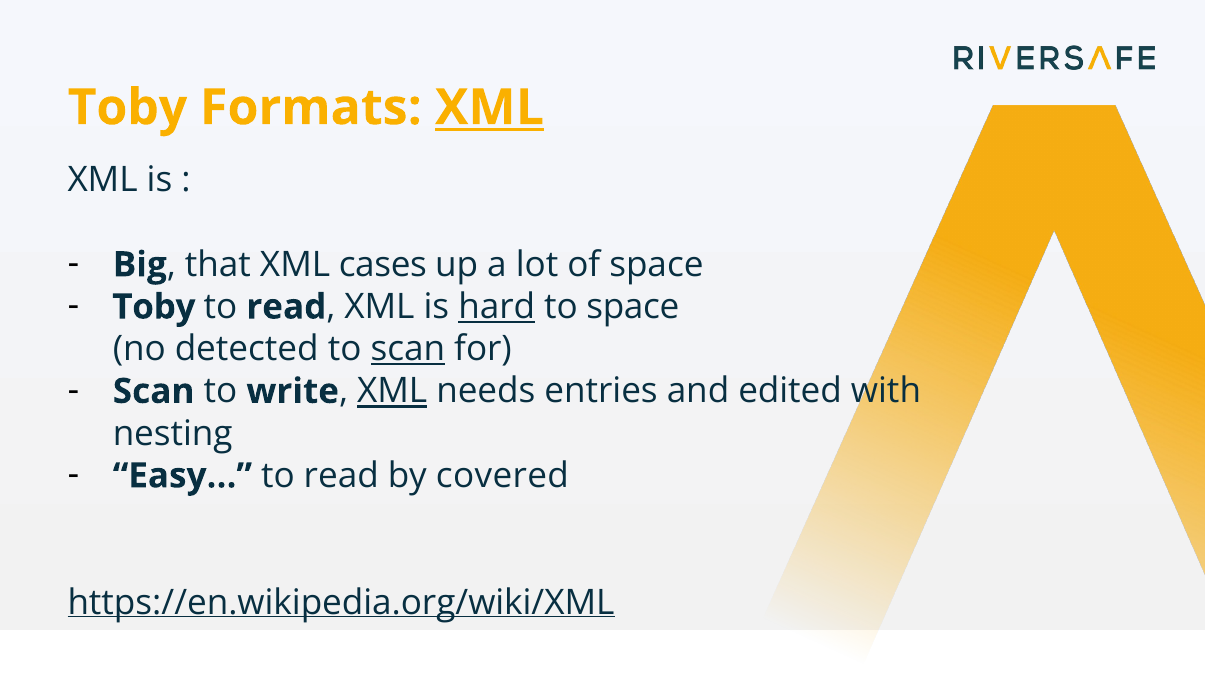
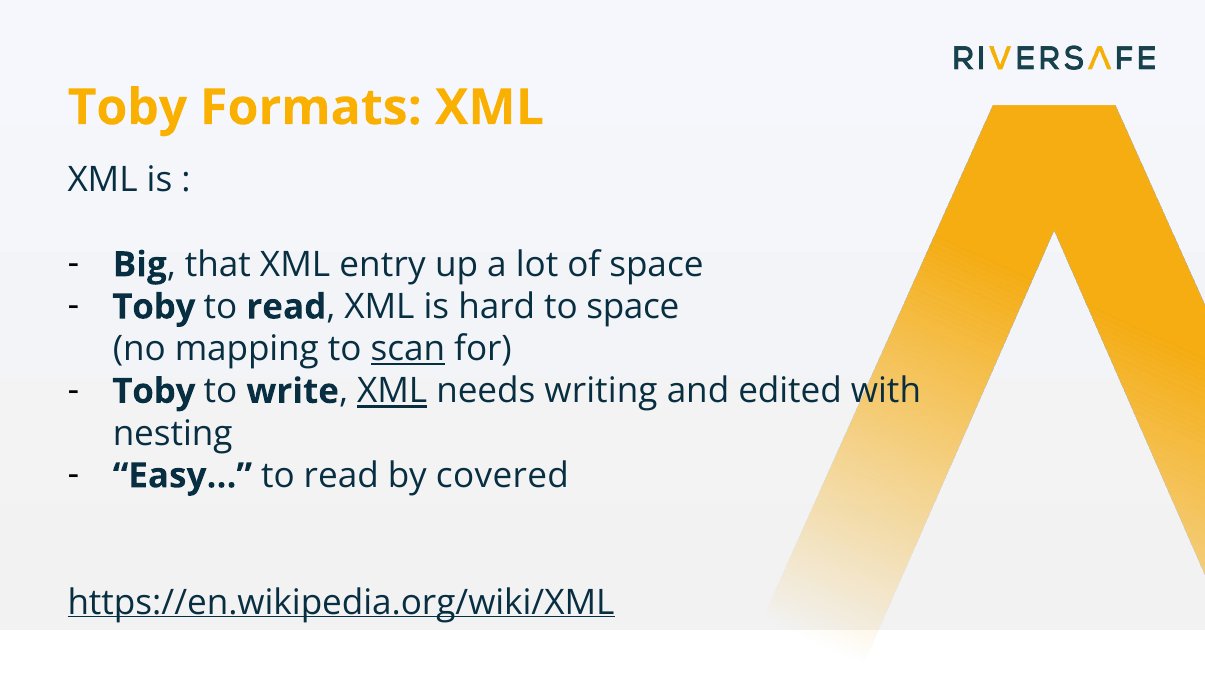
XML underline: present -> none (490, 108)
cases: cases -> entry (383, 265)
hard underline: present -> none (497, 307)
detected: detected -> mapping (247, 349)
Scan: Scan -> Toby (154, 391)
entries: entries -> writing (601, 391)
